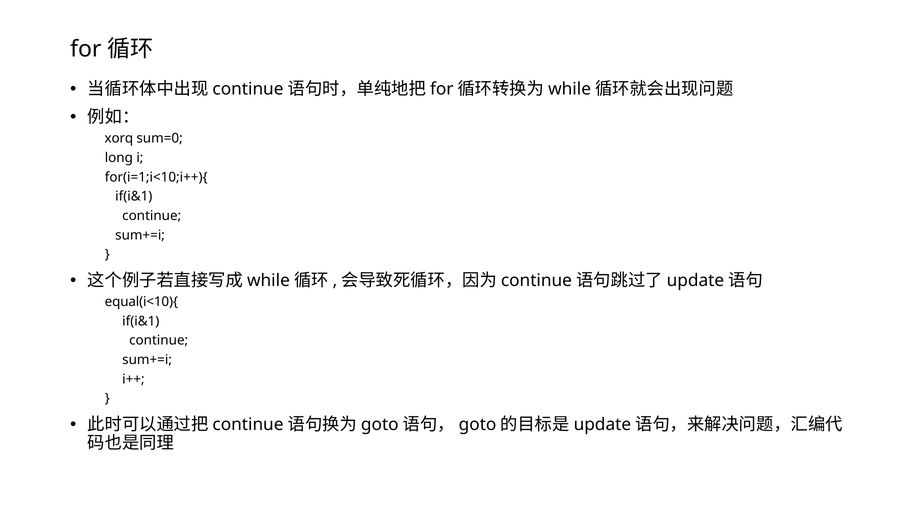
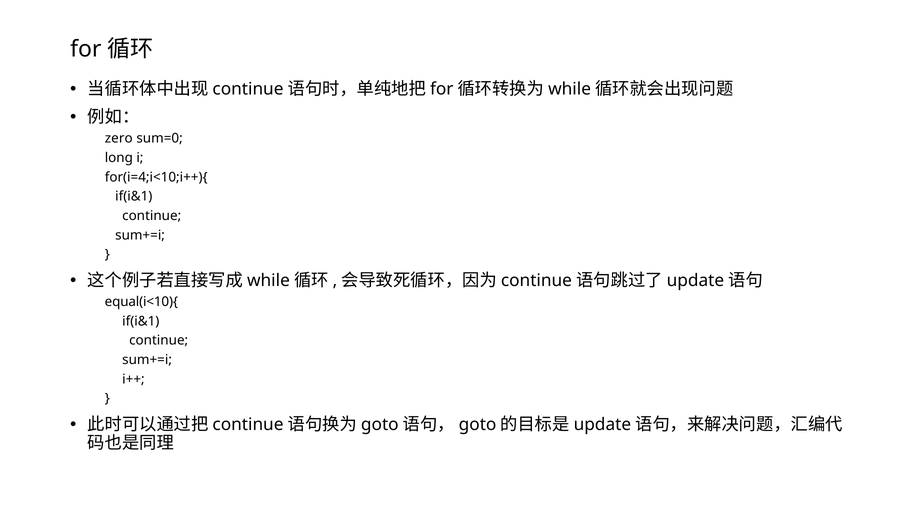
xorq: xorq -> zero (119, 139)
for(i=1;i<10;i++){: for(i=1;i<10;i++){ -> for(i=4;i<10;i++){ (156, 177)
